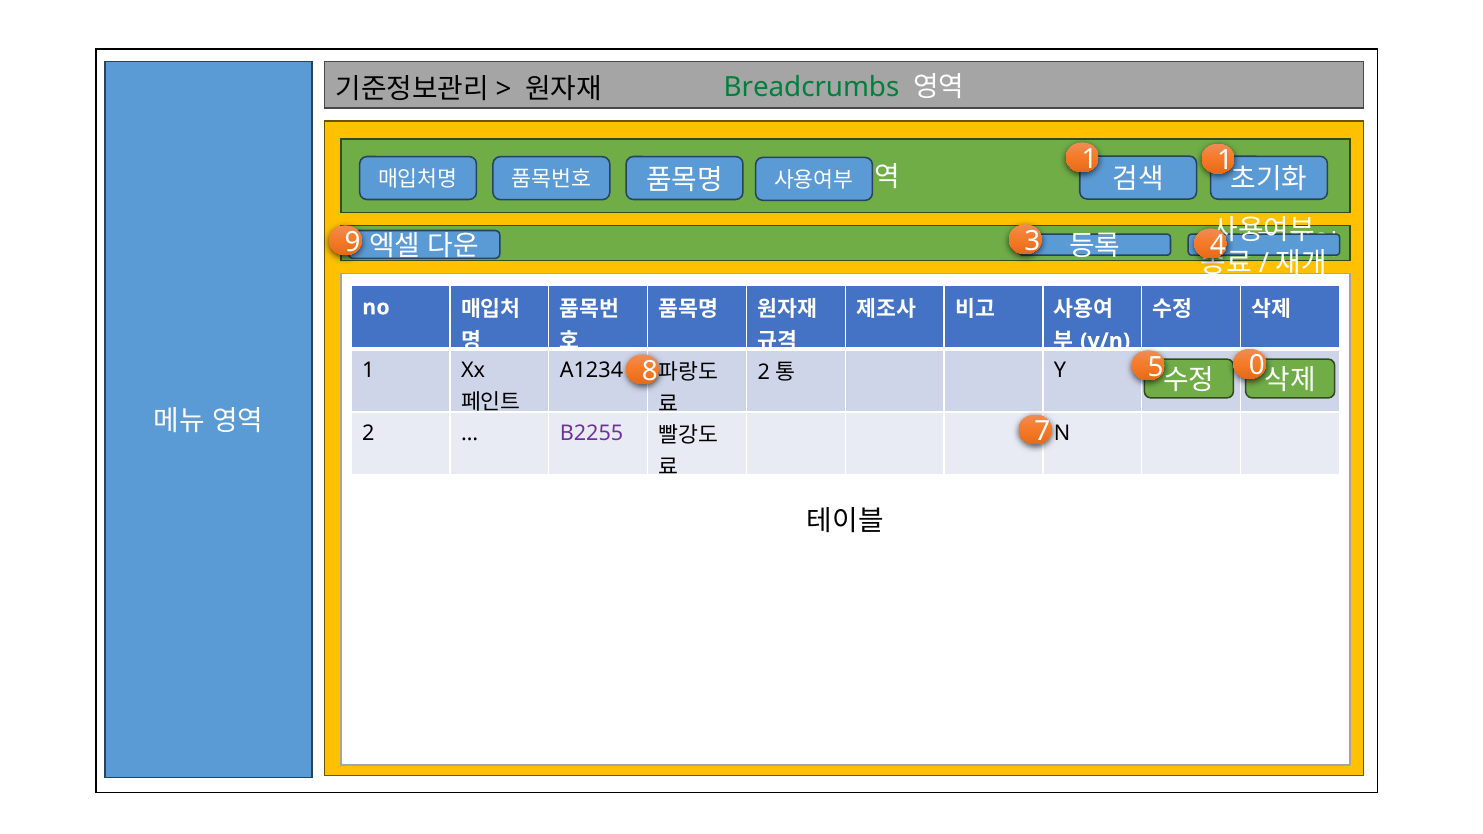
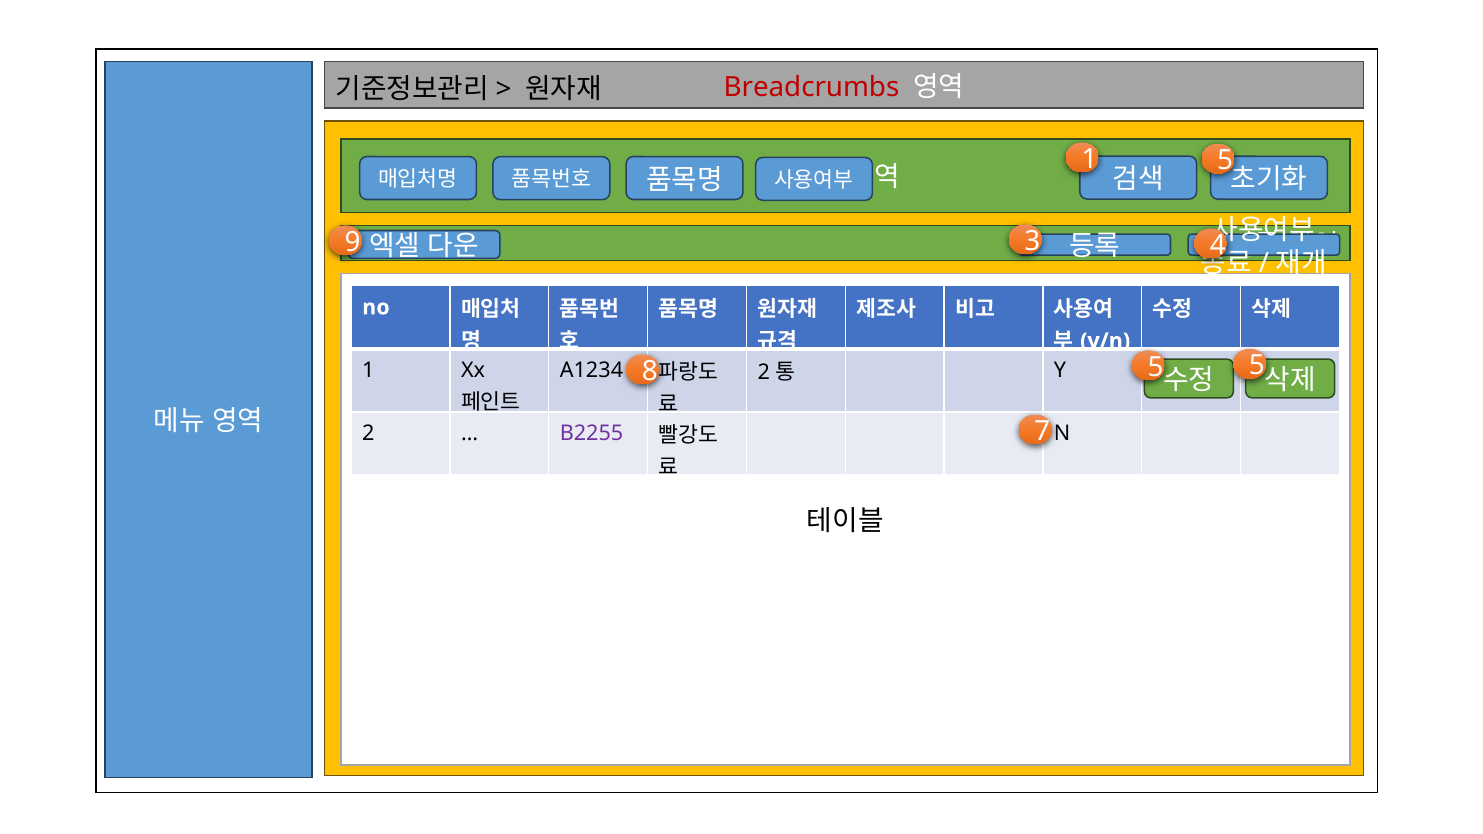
Breadcrumbs colour: green -> red (812, 87)
1 1: 1 -> 5 (1225, 161)
5 0: 0 -> 5 (1257, 366)
